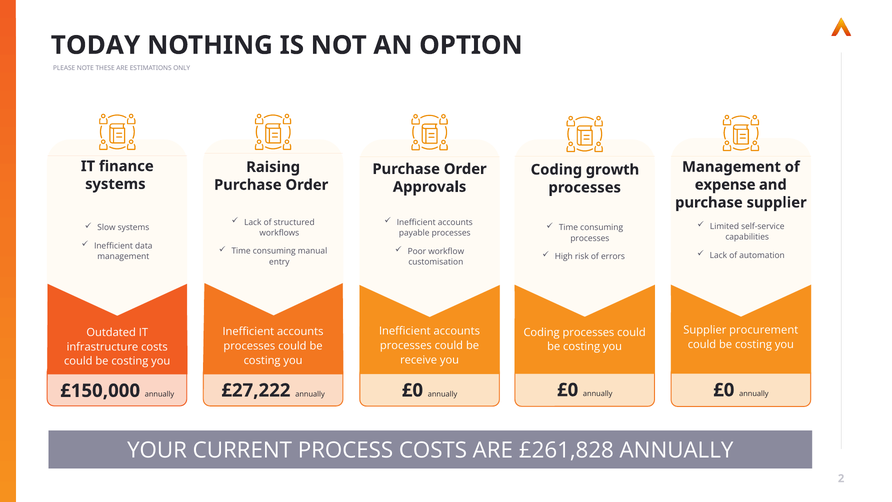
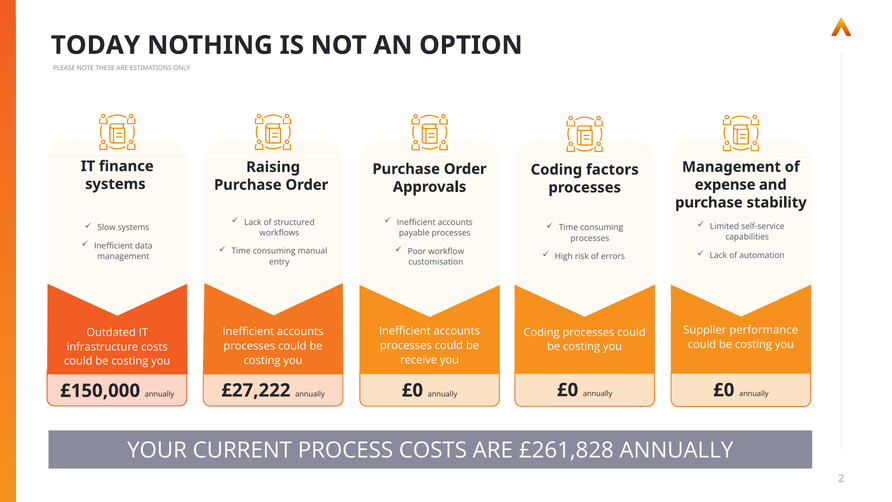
growth: growth -> factors (612, 170)
purchase supplier: supplier -> stability (777, 202)
procurement: procurement -> performance (764, 330)
